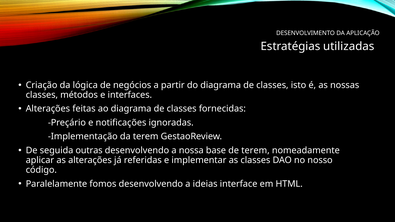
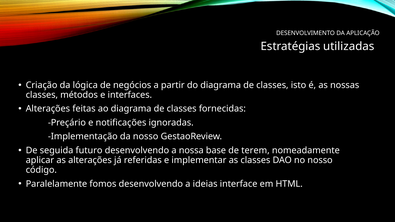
da terem: terem -> nosso (146, 137)
outras: outras -> futuro (89, 151)
